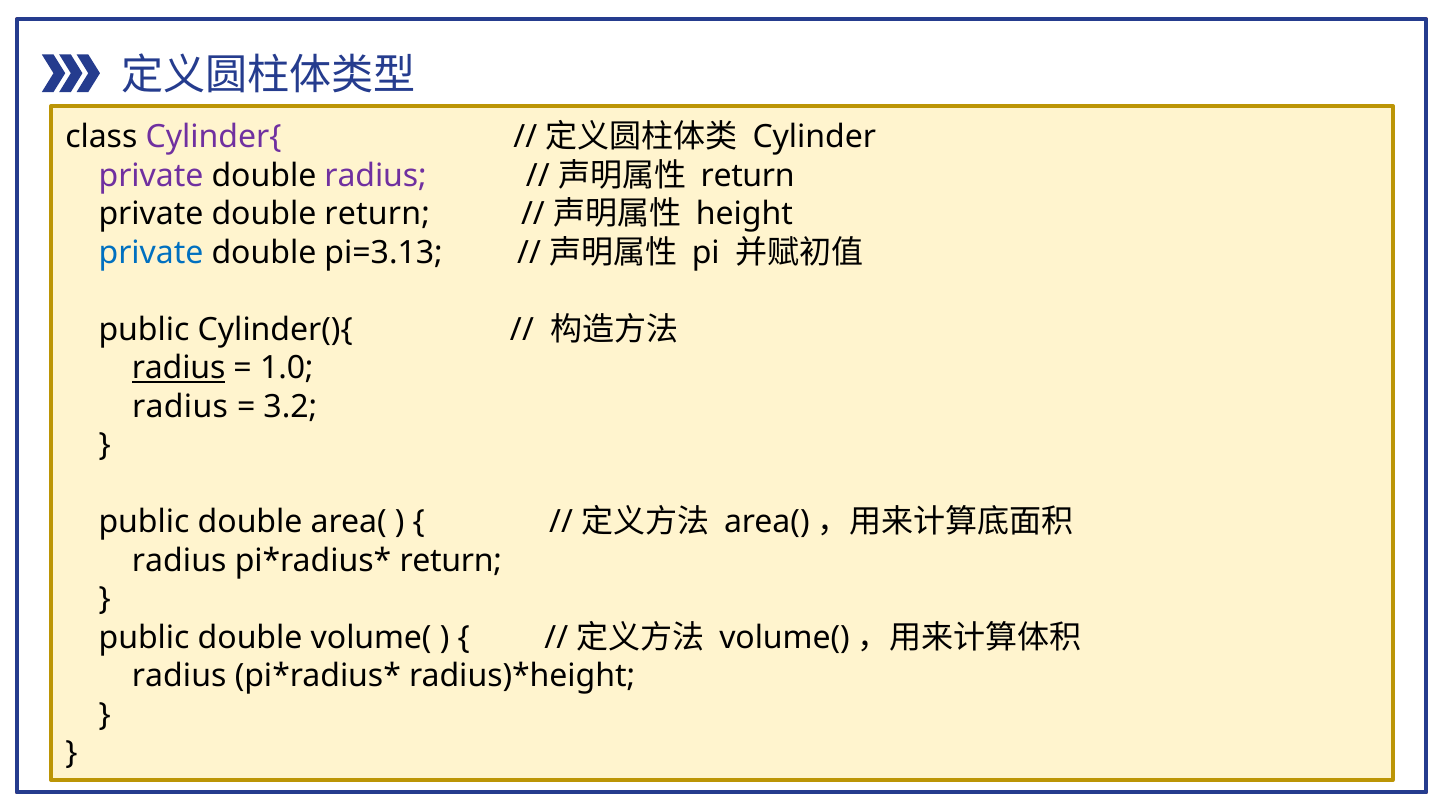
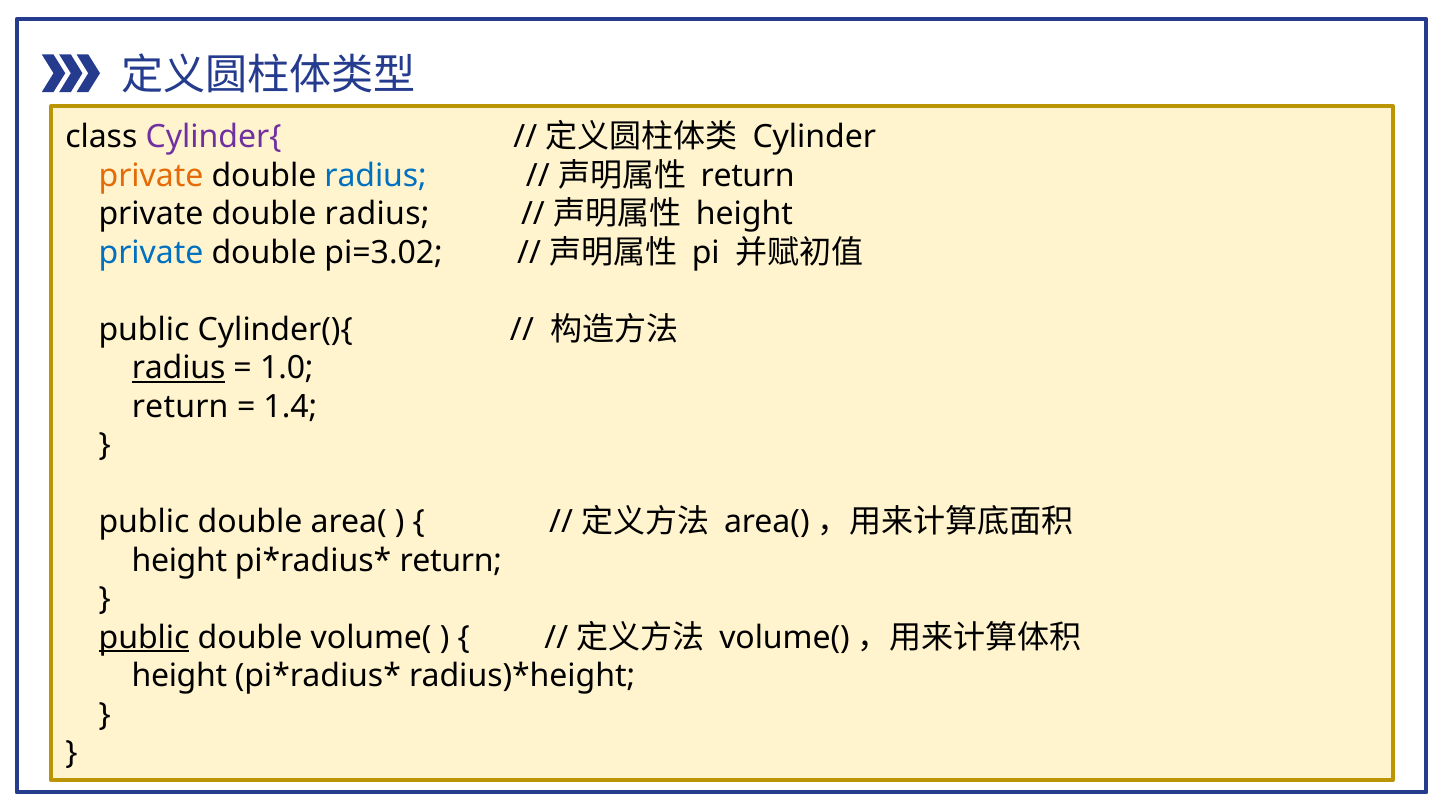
private colour: purple -> orange (151, 176)
radius colour: purple -> blue (376, 176)
return: return -> radius (377, 214)
pi=3.13: pi=3.13 -> pi=3.02 (384, 253)
radius: radius -> return (180, 407)
3.2: 3.2 -> 1.4 (290, 407)
radius: radius -> height (179, 560)
public underline: none -> present (144, 637)
radius: radius -> height (179, 676)
